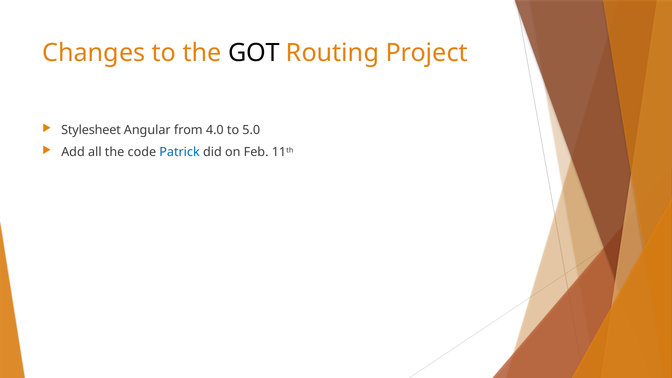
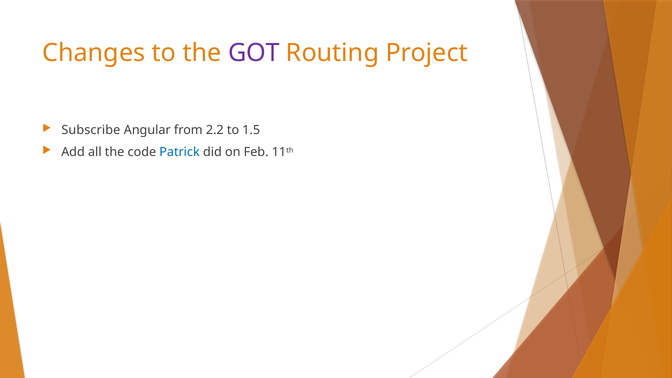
GOT colour: black -> purple (254, 53)
Stylesheet: Stylesheet -> Subscribe (91, 130)
4.0: 4.0 -> 2.2 (215, 130)
5.0: 5.0 -> 1.5 (251, 130)
